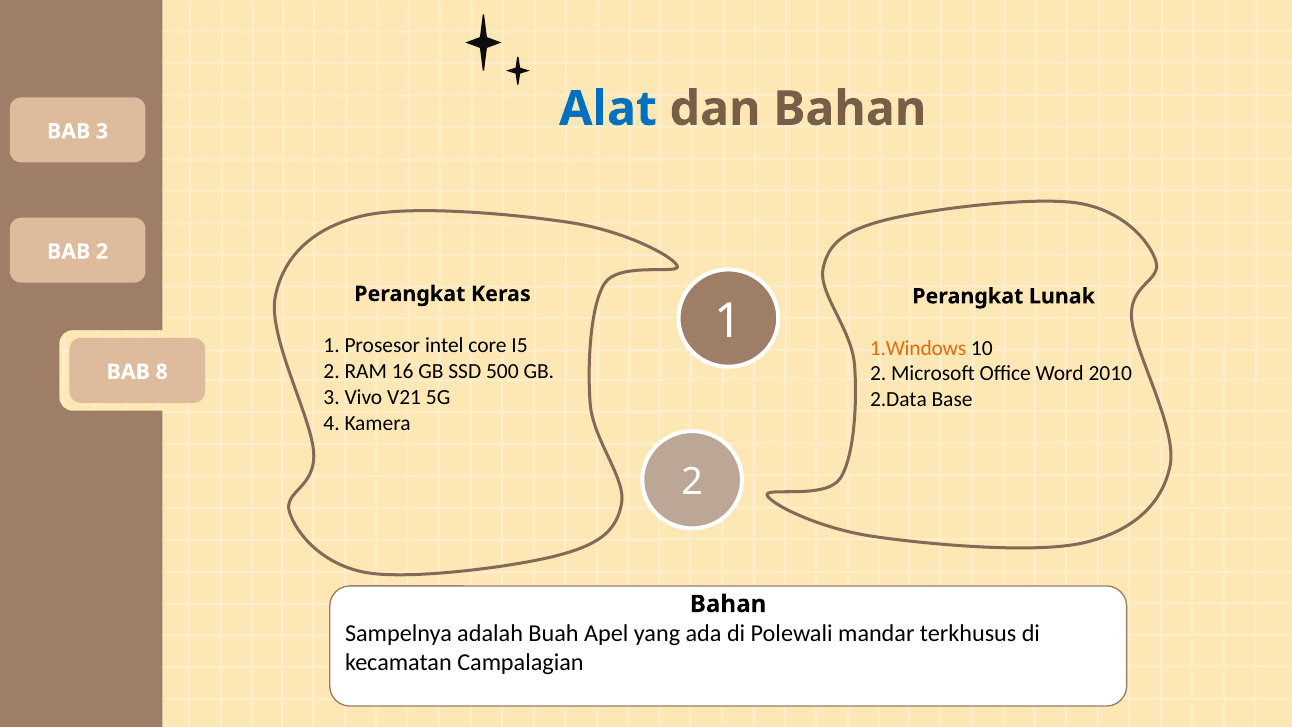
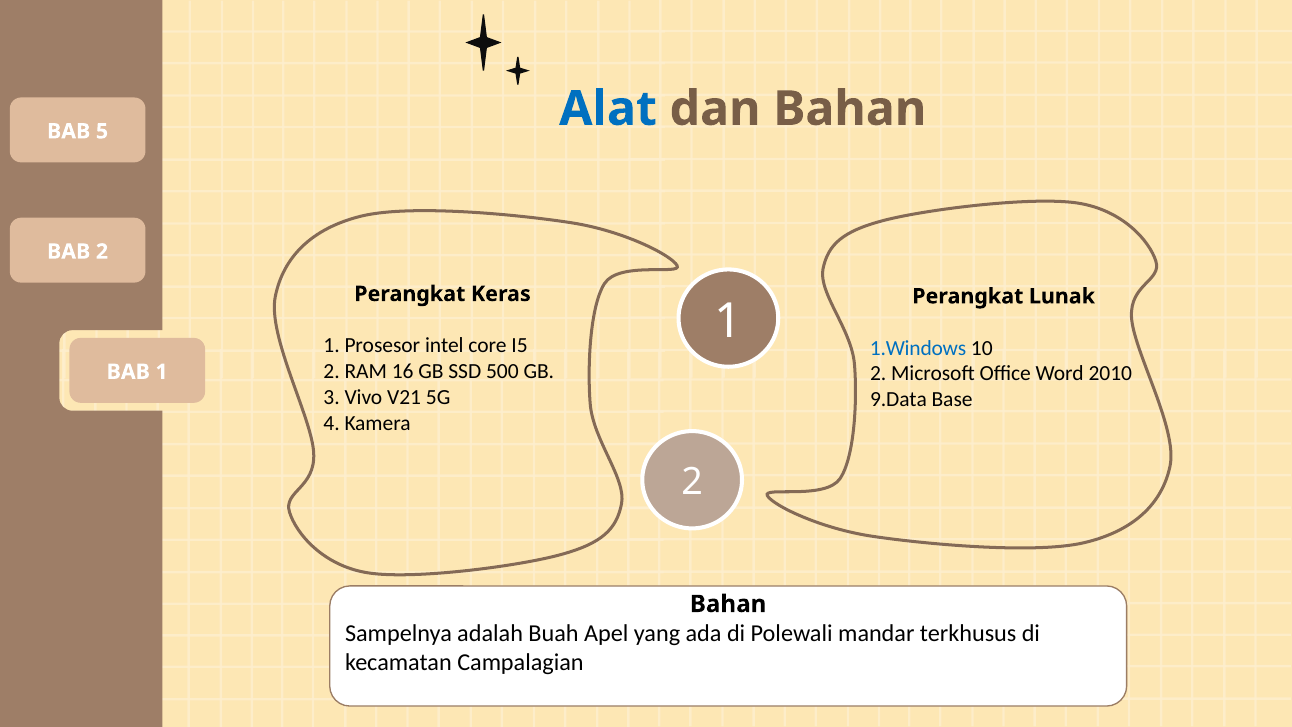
BAB 3: 3 -> 5 (102, 131)
1.Windows colour: orange -> blue (918, 348)
BAB 8: 8 -> 1 (162, 372)
2.Data: 2.Data -> 9.Data (898, 400)
